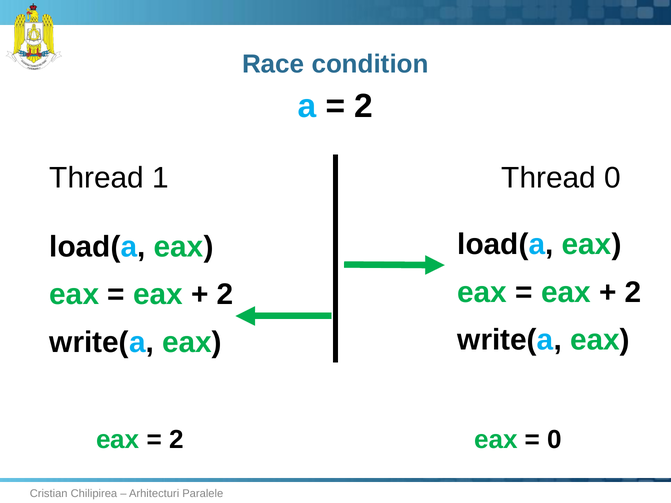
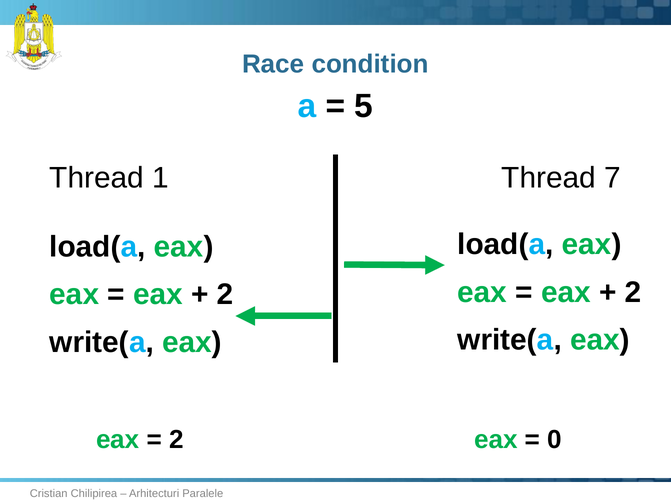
2: 2 -> 5 (364, 106)
Thread 0: 0 -> 7 (613, 178)
